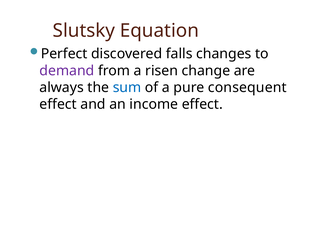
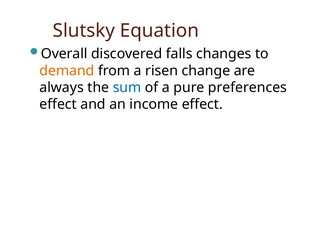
Perfect: Perfect -> Overall (64, 54)
demand colour: purple -> orange (67, 71)
consequent: consequent -> preferences (247, 88)
